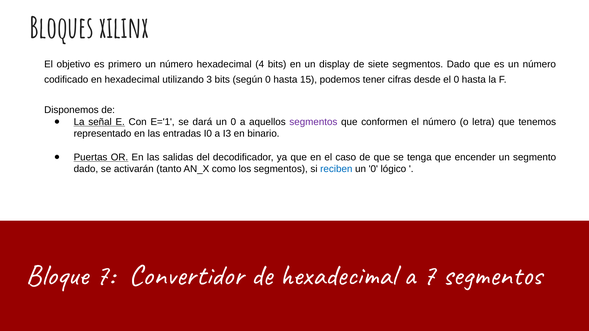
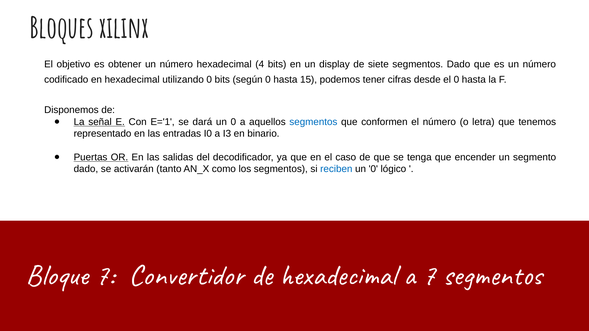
primero: primero -> obtener (125, 64)
utilizando 3: 3 -> 0 (209, 80)
segmentos colour: purple -> blue (313, 122)
